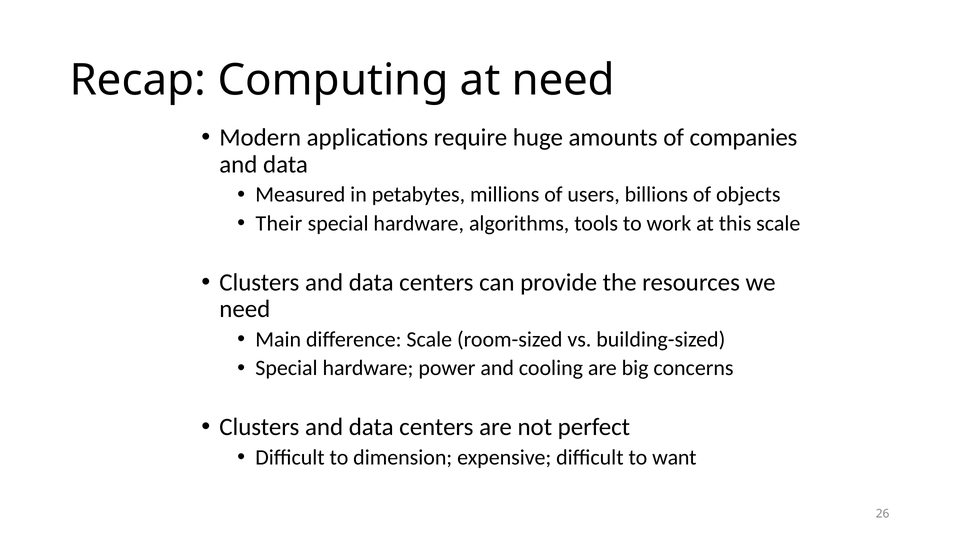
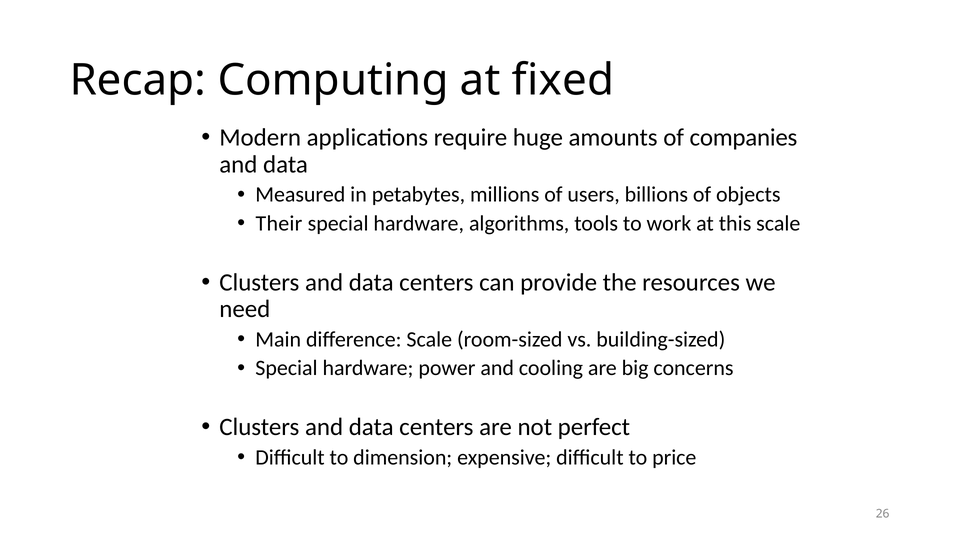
at need: need -> fixed (563, 81)
want: want -> price (674, 458)
